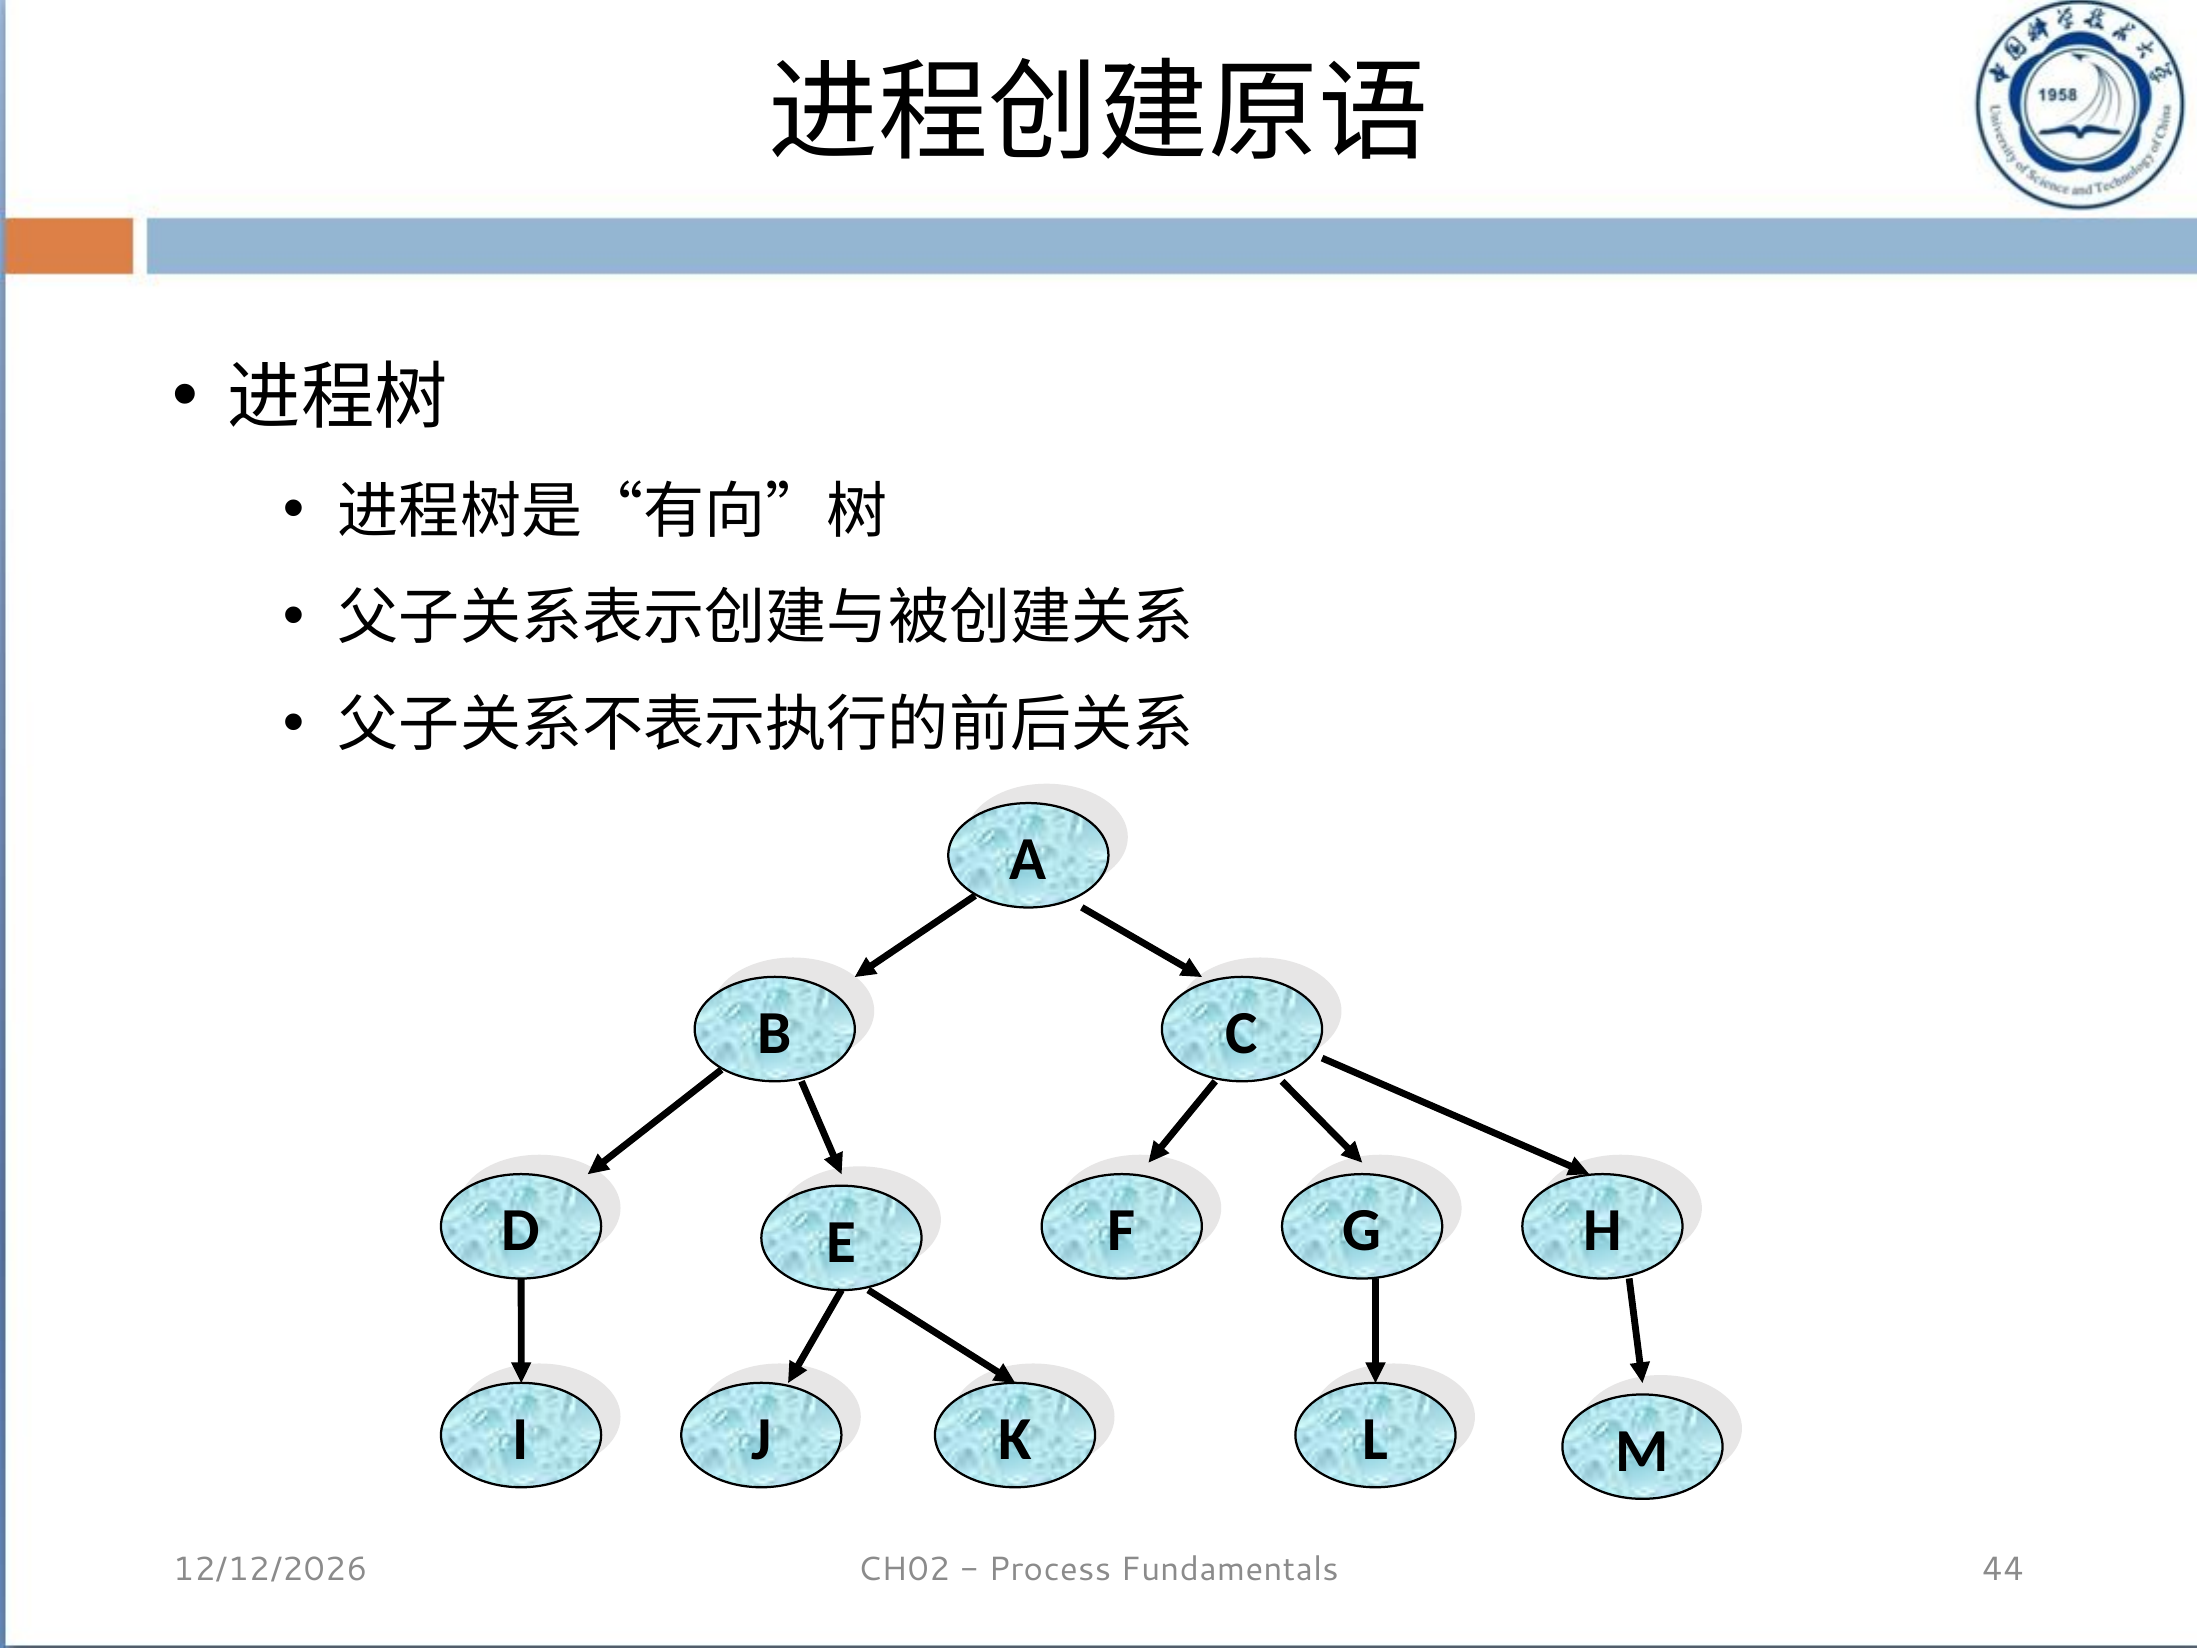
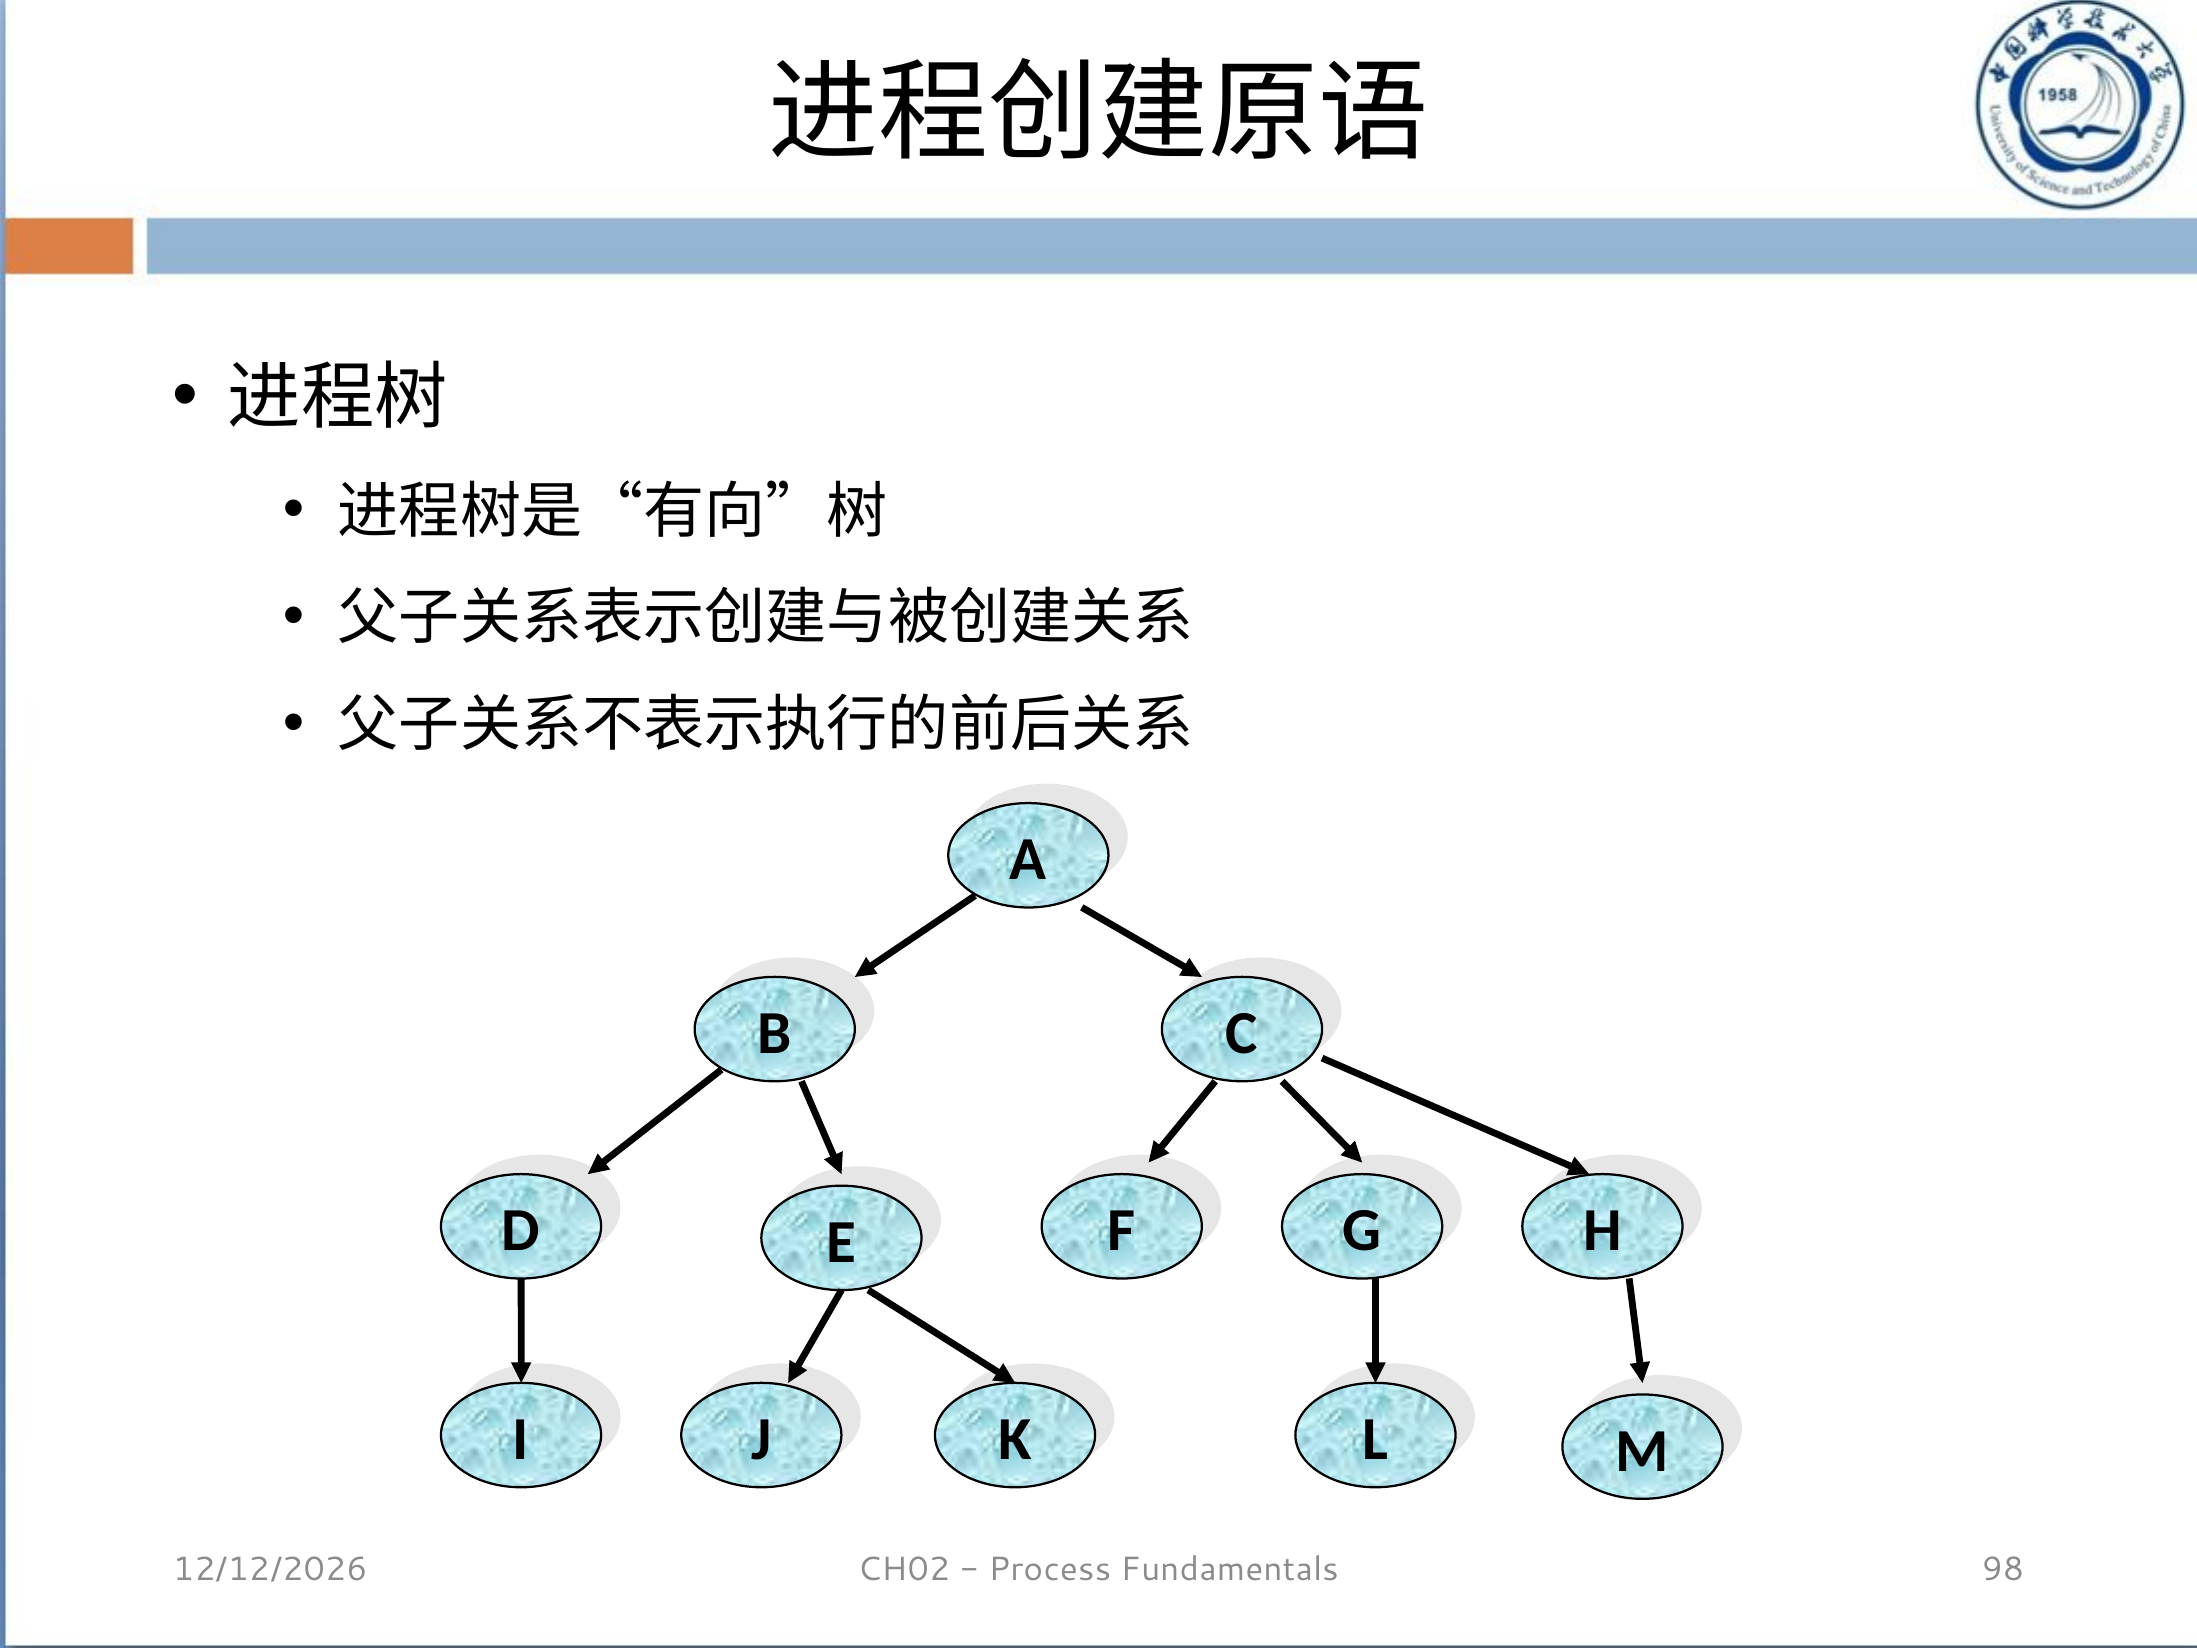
44: 44 -> 98 (2003, 1570)
